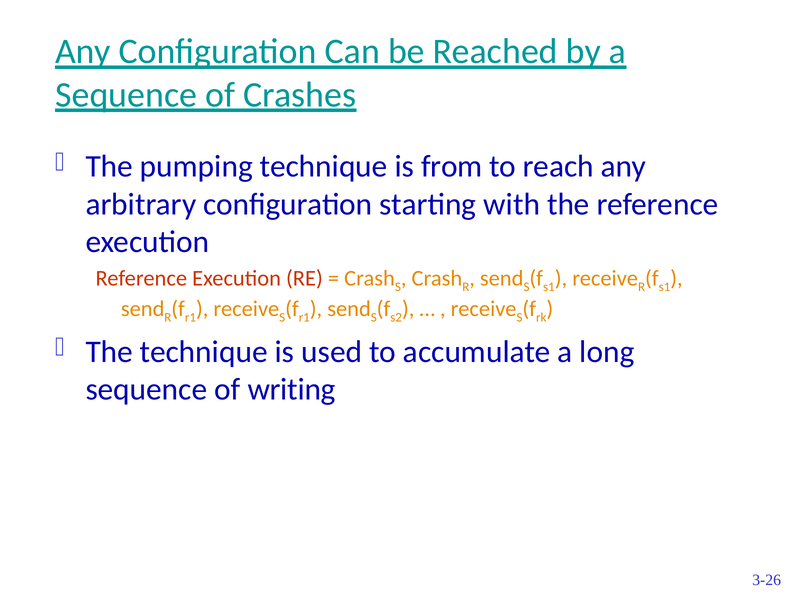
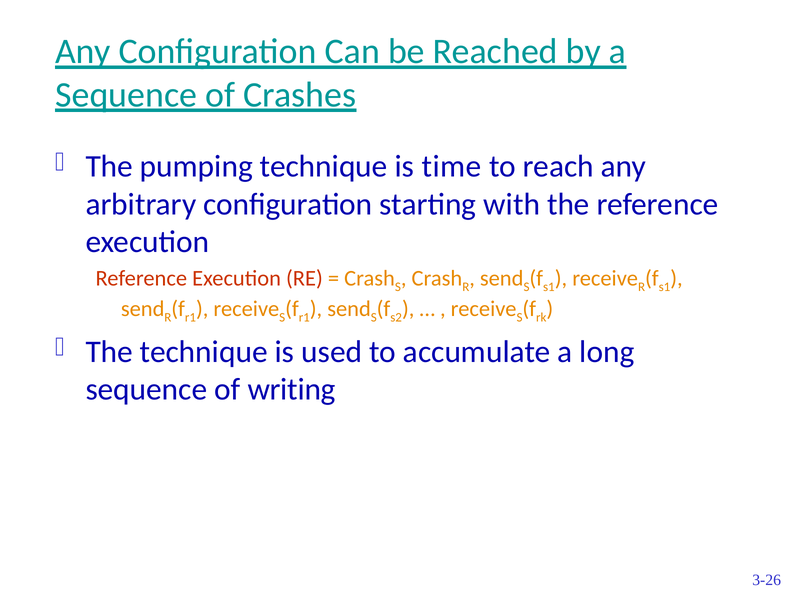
from: from -> time (451, 166)
